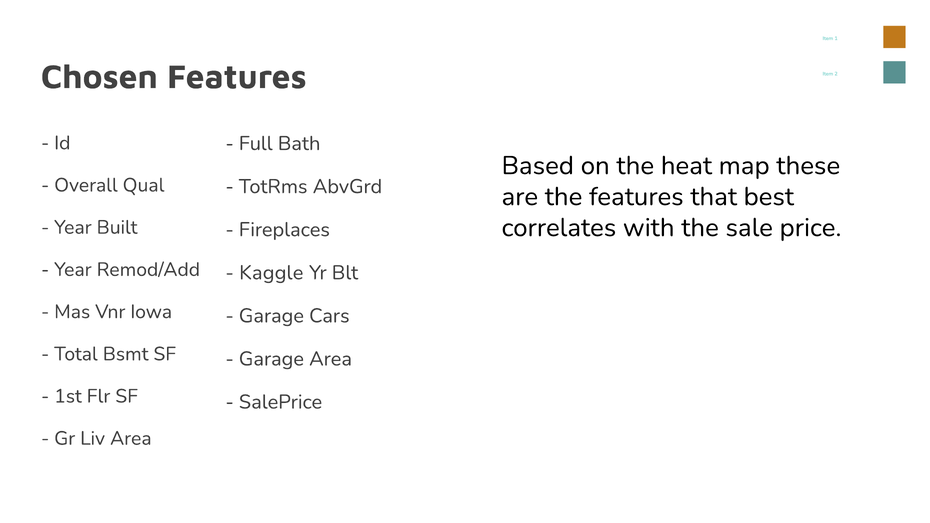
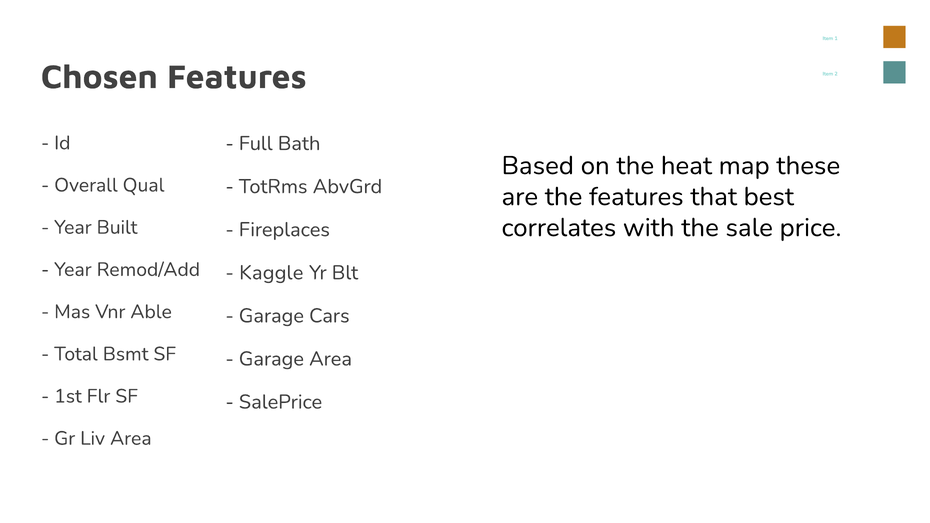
Iowa: Iowa -> Able (151, 312)
